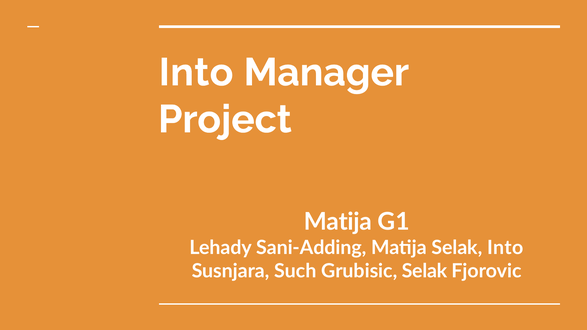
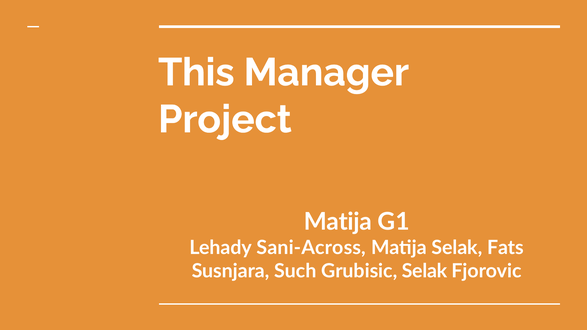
Into: Into -> This (196, 73)
Sani-Adding: Sani-Adding -> Sani-Across (311, 248)
Selak Into: Into -> Fats (505, 248)
